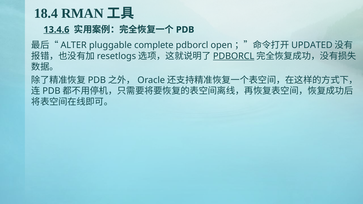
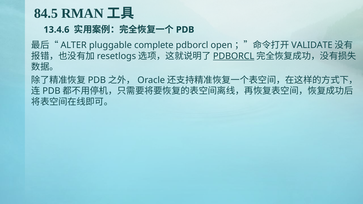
18.4: 18.4 -> 84.5 (46, 14)
13.4.6 underline: present -> none (56, 30)
UPDATED: UPDATED -> VALIDATE (312, 45)
